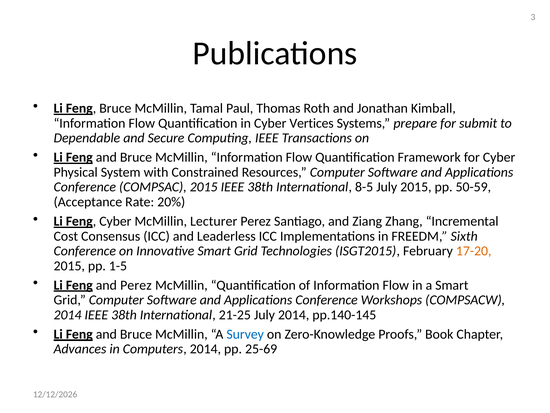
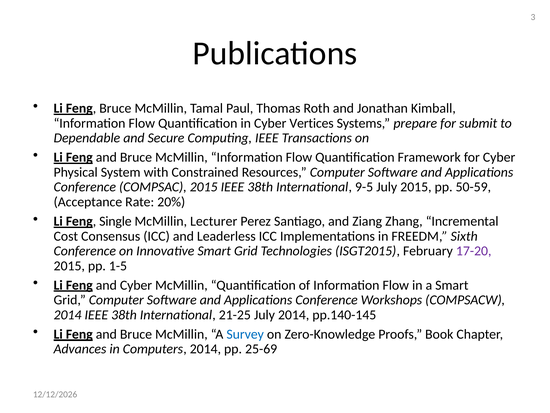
8-5: 8-5 -> 9-5 (364, 187)
Feng Cyber: Cyber -> Single (115, 221)
17-20 colour: orange -> purple (474, 251)
and Perez: Perez -> Cyber (136, 285)
